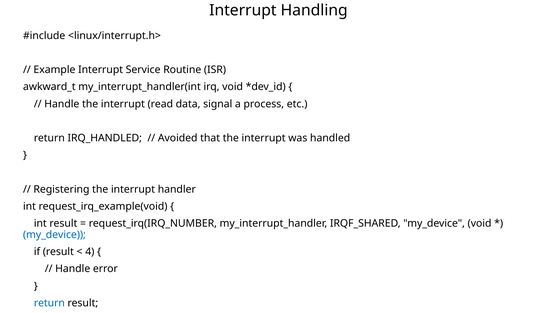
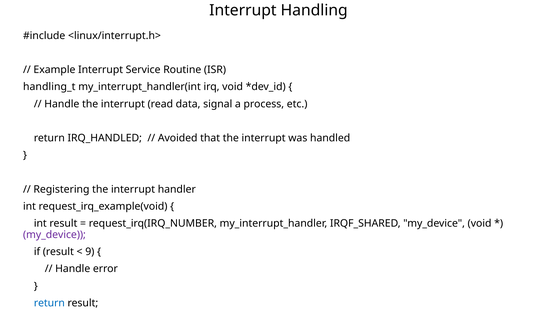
awkward_t: awkward_t -> handling_t (49, 87)
my_device colour: blue -> purple (54, 235)
4: 4 -> 9 (90, 252)
